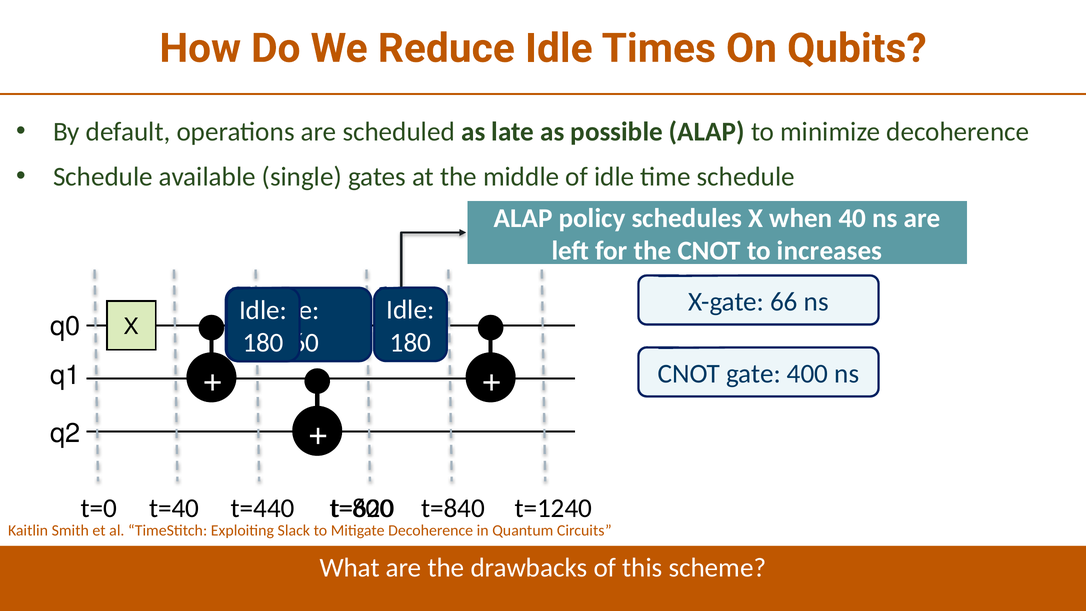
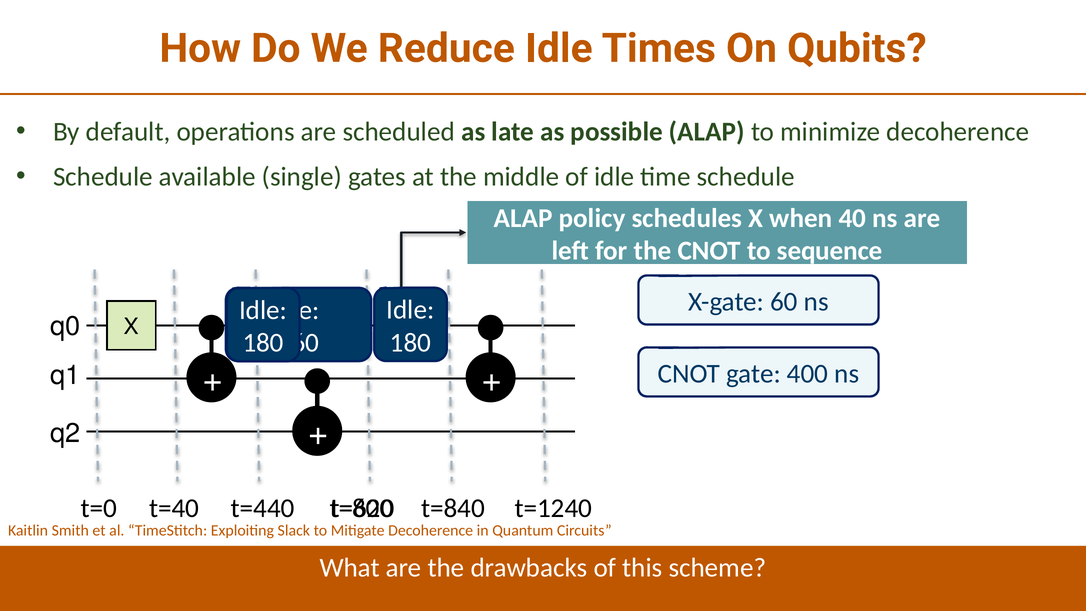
increases: increases -> sequence (830, 251)
66: 66 -> 60 (784, 302)
